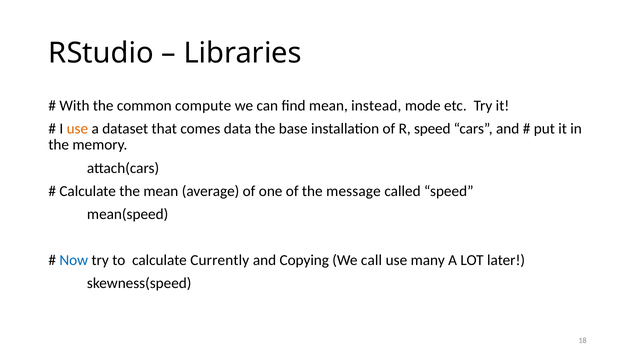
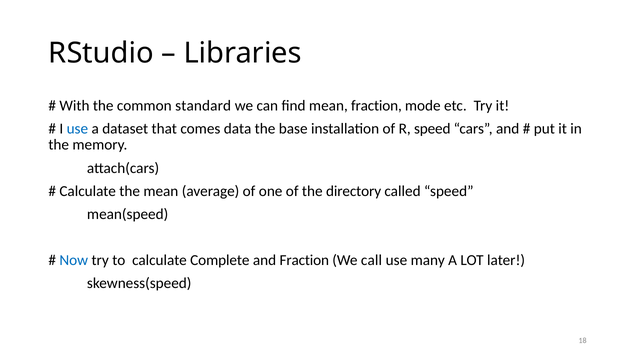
compute: compute -> standard (203, 106)
mean instead: instead -> fraction (376, 106)
use colour: orange -> blue (77, 129)
message: message -> directory (354, 191)
Currently: Currently -> Complete (220, 260)
and Copying: Copying -> Fraction (304, 260)
